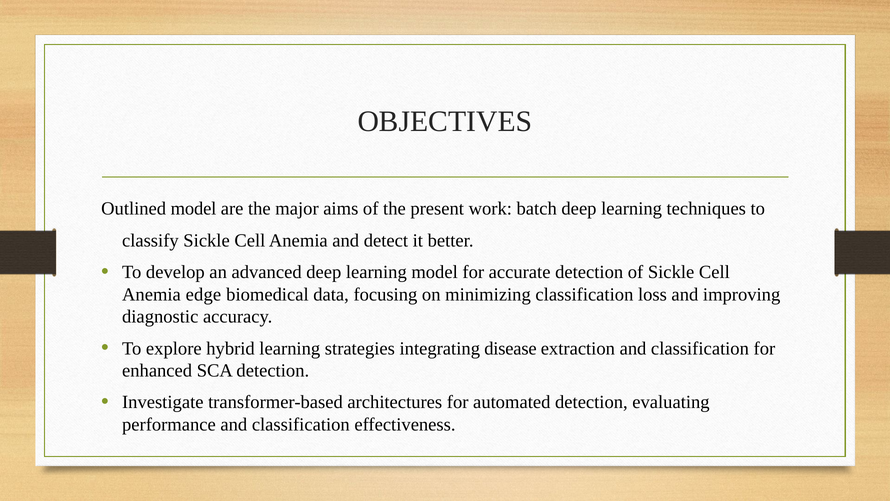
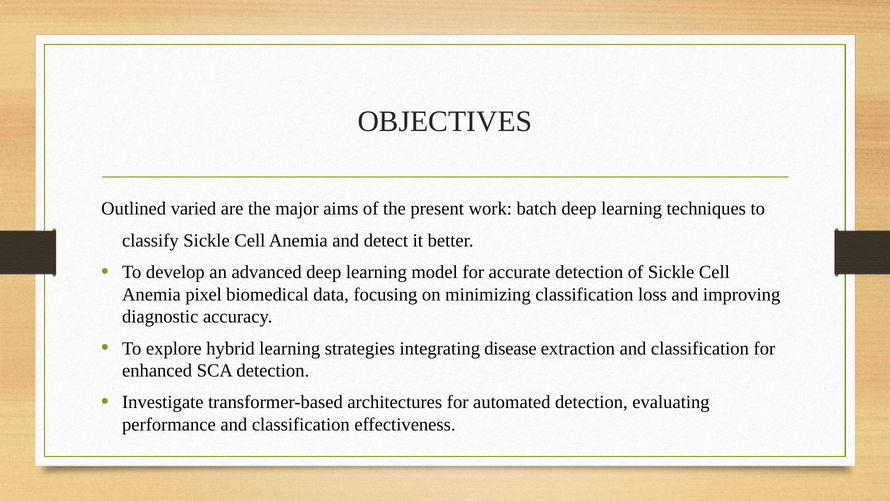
Outlined model: model -> varied (194, 209)
edge: edge -> pixel (204, 294)
